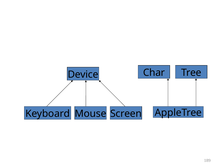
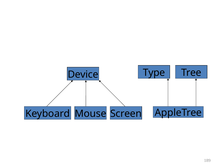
Char: Char -> Type (154, 73)
